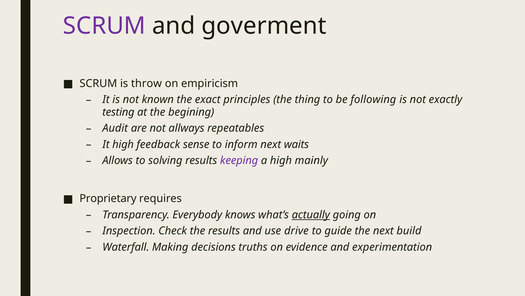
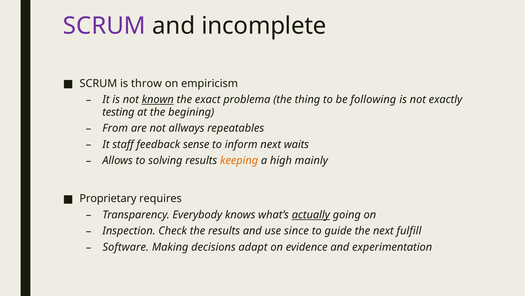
goverment: goverment -> incomplete (264, 26)
known underline: none -> present (158, 99)
principles: principles -> problema (247, 99)
Audit: Audit -> From (115, 128)
It high: high -> staff (123, 144)
keeping colour: purple -> orange (239, 160)
drive: drive -> since (296, 230)
build: build -> fulfill (409, 230)
Waterfall: Waterfall -> Software (126, 247)
truths: truths -> adapt (253, 247)
